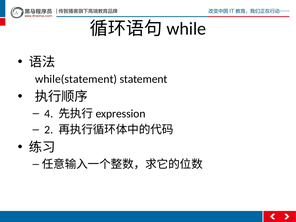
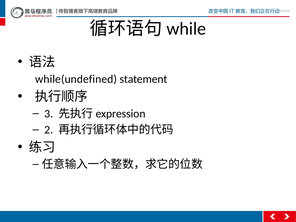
while(statement: while(statement -> while(undefined (76, 79)
4: 4 -> 3 (49, 114)
